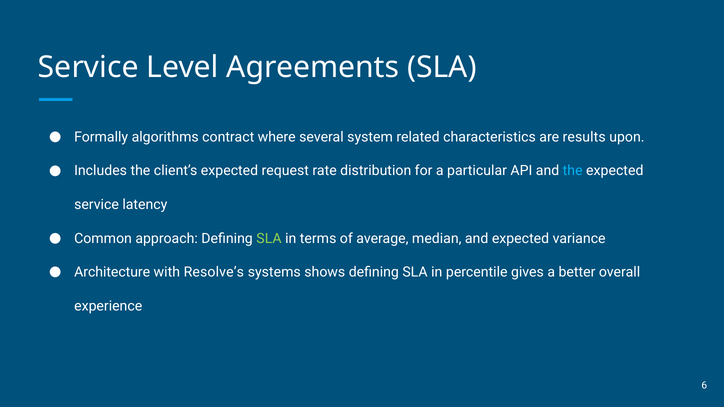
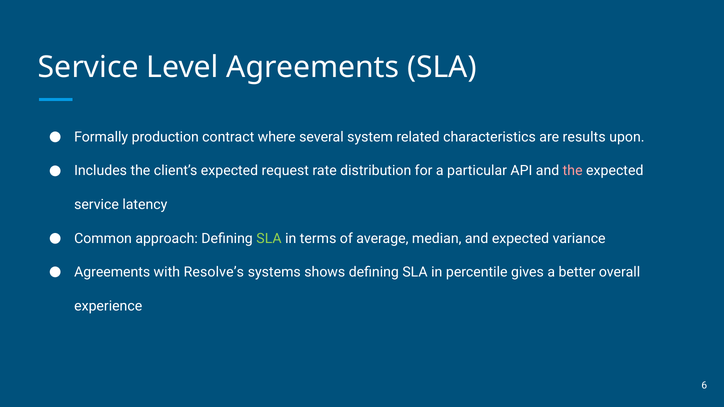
algorithms: algorithms -> production (165, 137)
the colour: light blue -> pink (573, 171)
Architecture: Architecture -> Agreements (112, 272)
